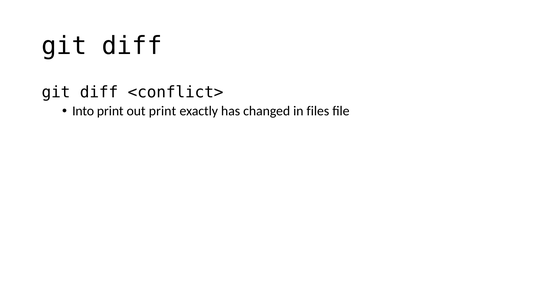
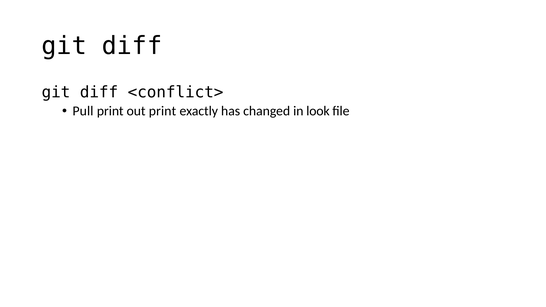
Into: Into -> Pull (83, 111)
files: files -> look (318, 111)
